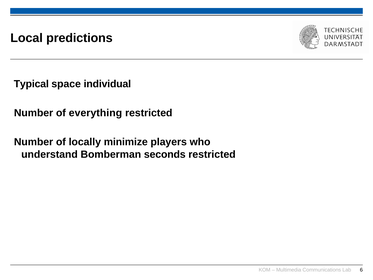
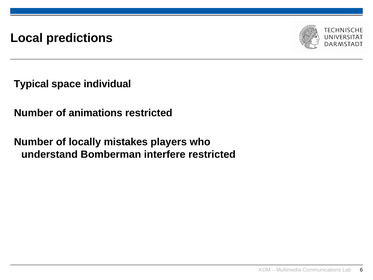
everything: everything -> animations (96, 113)
minimize: minimize -> mistakes (126, 142)
seconds: seconds -> interfere (165, 154)
